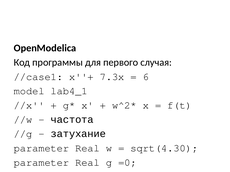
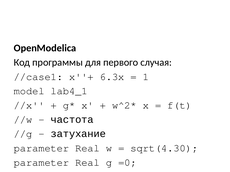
7.3x: 7.3x -> 6.3x (112, 77)
6: 6 -> 1 (146, 77)
